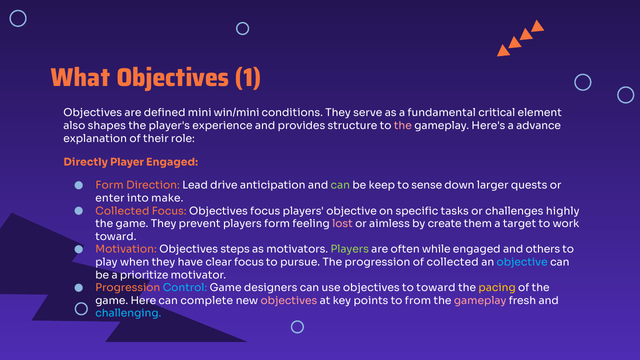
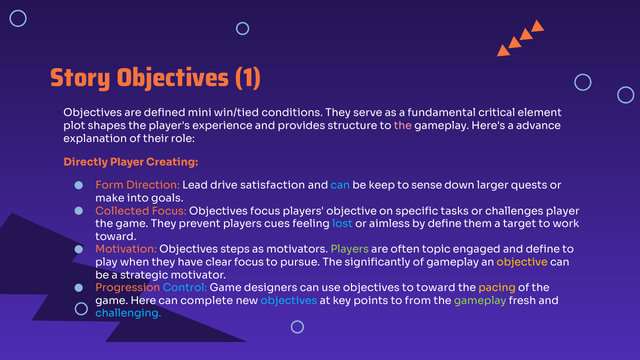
What: What -> Story (81, 78)
win/mini: win/mini -> win/tied (236, 113)
also: also -> plot (74, 126)
Player Engaged: Engaged -> Creating (172, 162)
anticipation: anticipation -> satisfaction (273, 185)
can colour: light green -> light blue (340, 185)
enter: enter -> make (110, 198)
make: make -> goals (167, 198)
challenges highly: highly -> player (563, 211)
players form: form -> cues (277, 224)
lost colour: pink -> light blue (342, 224)
by create: create -> define (445, 224)
while: while -> topic (436, 249)
and others: others -> define (543, 249)
The progression: progression -> significantly (378, 262)
of collected: collected -> gameplay (453, 262)
objective colour: light blue -> yellow (522, 262)
prioritize: prioritize -> strategic (144, 275)
objectives colour: pink -> light blue (289, 301)
gameplay colour: pink -> light green (480, 301)
